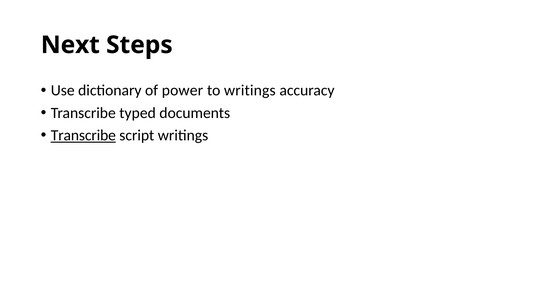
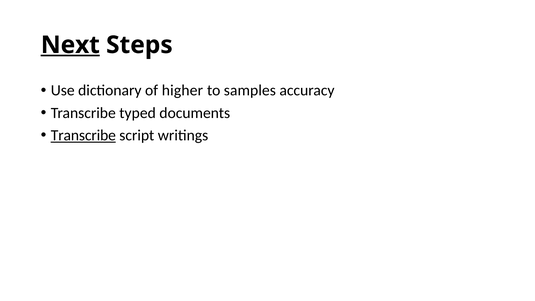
Next underline: none -> present (70, 45)
power: power -> higher (182, 90)
to writings: writings -> samples (250, 90)
